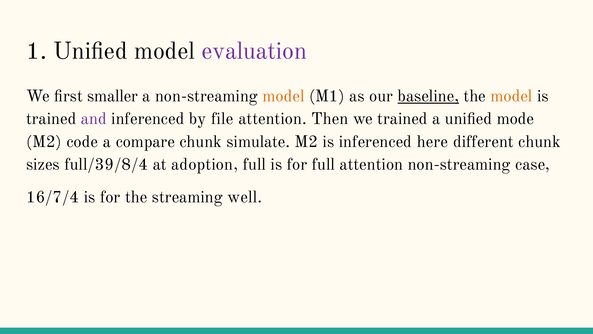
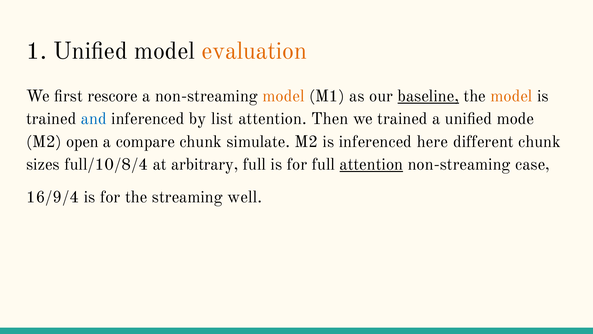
evaluation colour: purple -> orange (254, 51)
smaller: smaller -> rescore (113, 96)
and colour: purple -> blue (94, 119)
file: file -> list (222, 119)
code: code -> open (82, 141)
full/39/8/4: full/39/8/4 -> full/10/8/4 (106, 164)
adoption: adoption -> arbitrary (205, 164)
attention underline: none -> present (371, 164)
16/7/4: 16/7/4 -> 16/9/4 (53, 197)
